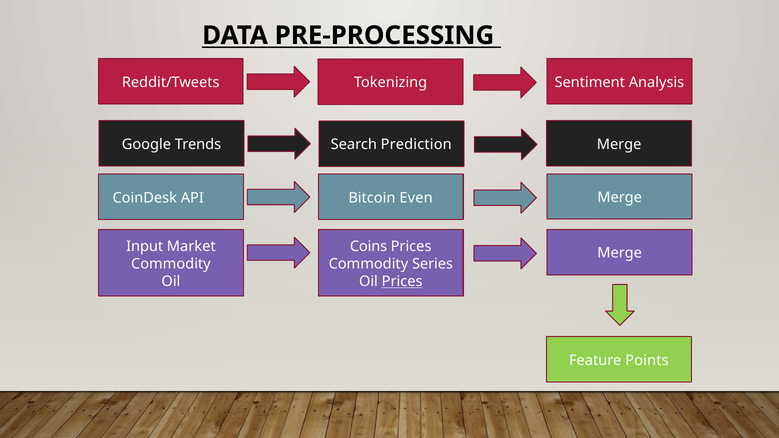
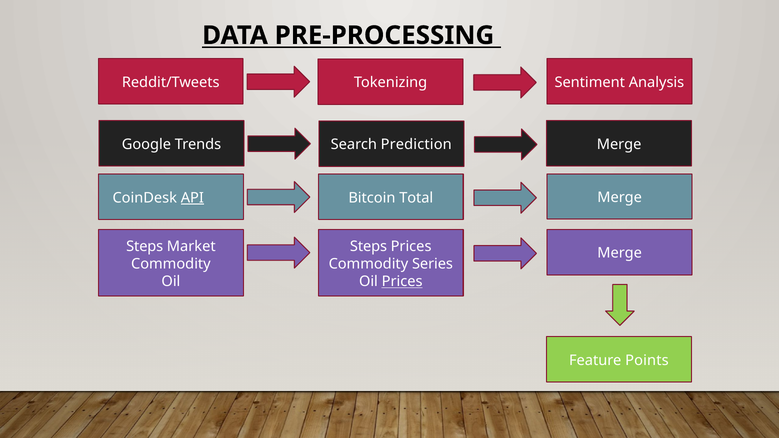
API underline: none -> present (192, 198)
Even: Even -> Total (416, 198)
Input: Input -> Steps (145, 246)
Coins: Coins -> Steps (369, 247)
